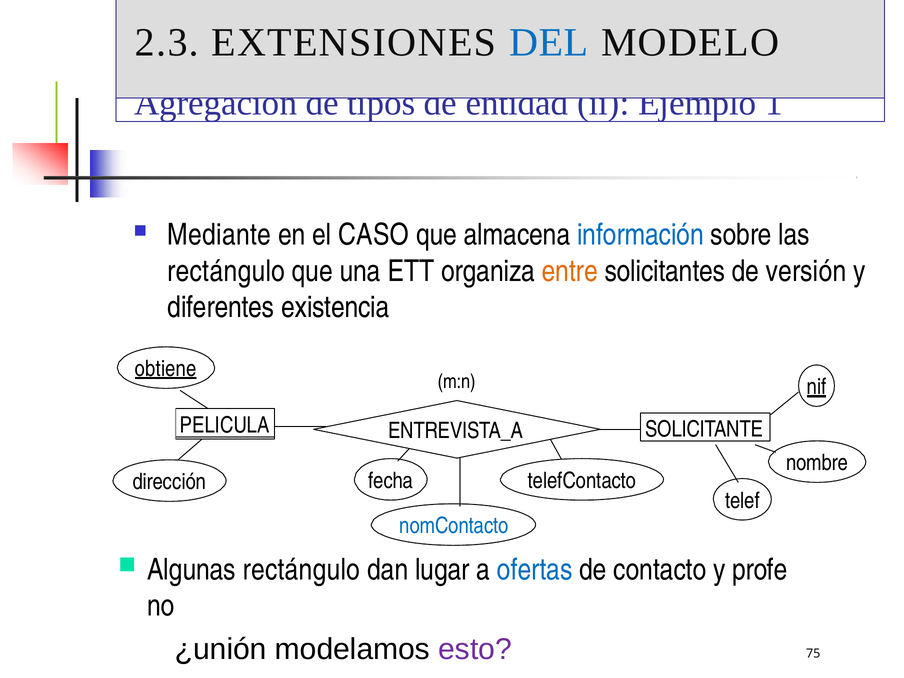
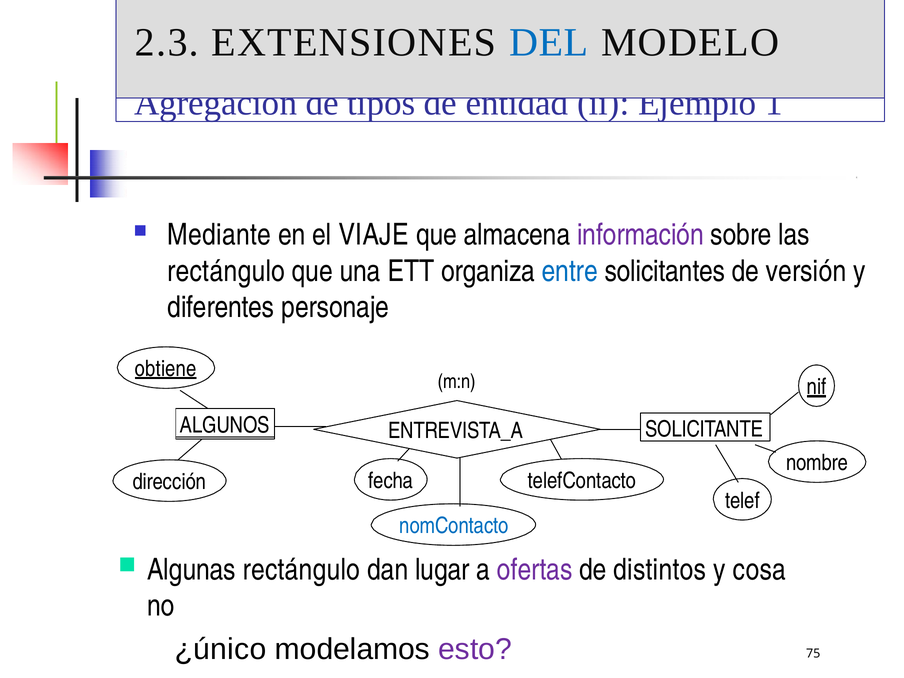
CASO: CASO -> VIAJE (374, 235)
información colour: blue -> purple (640, 235)
entre colour: orange -> blue (570, 271)
existencia: existencia -> personaje (335, 307)
PELICULA: PELICULA -> ALGUNOS (225, 425)
ofertas colour: blue -> purple (535, 570)
contacto: contacto -> distintos (660, 570)
profe: profe -> cosa (759, 570)
¿unión: ¿unión -> ¿único (221, 649)
